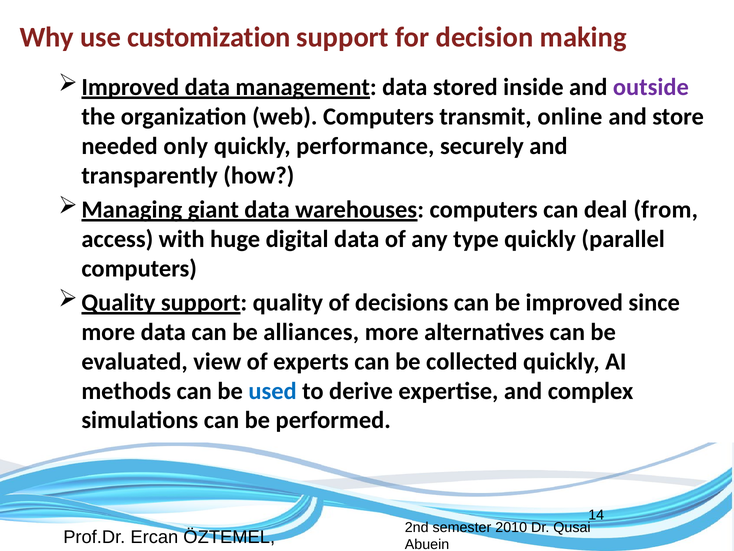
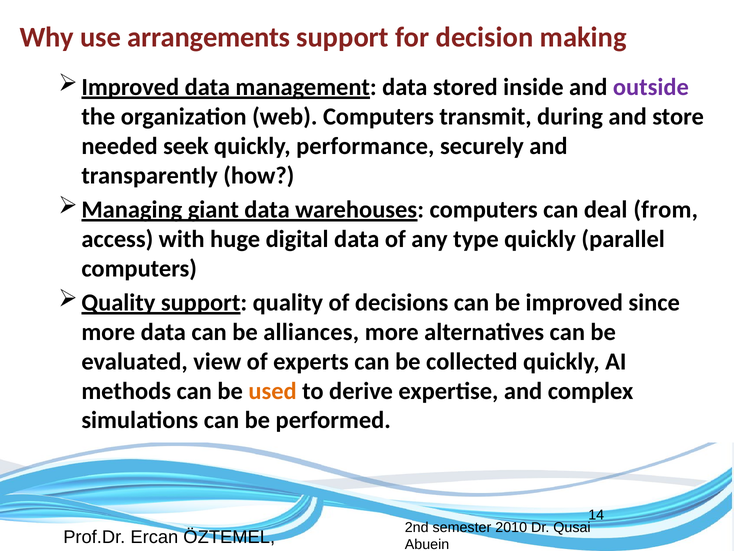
customization: customization -> arrangements (209, 37)
online: online -> during (570, 117)
only: only -> seek (186, 146)
used colour: blue -> orange (273, 391)
